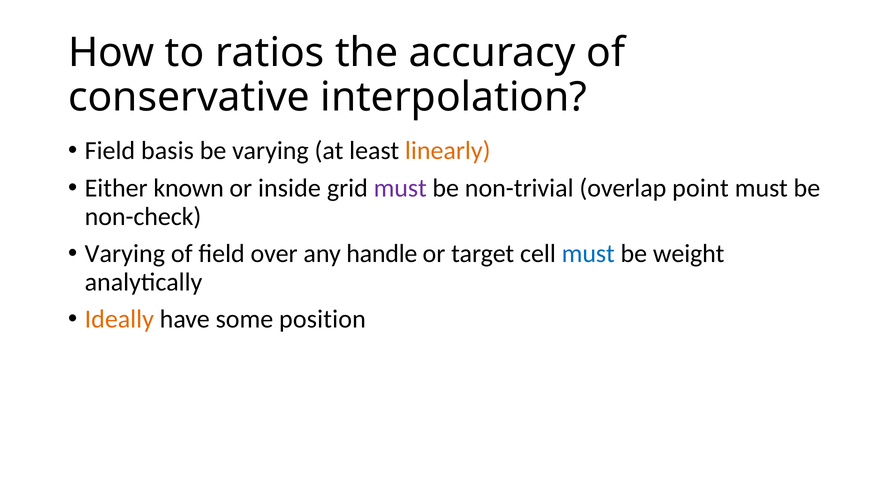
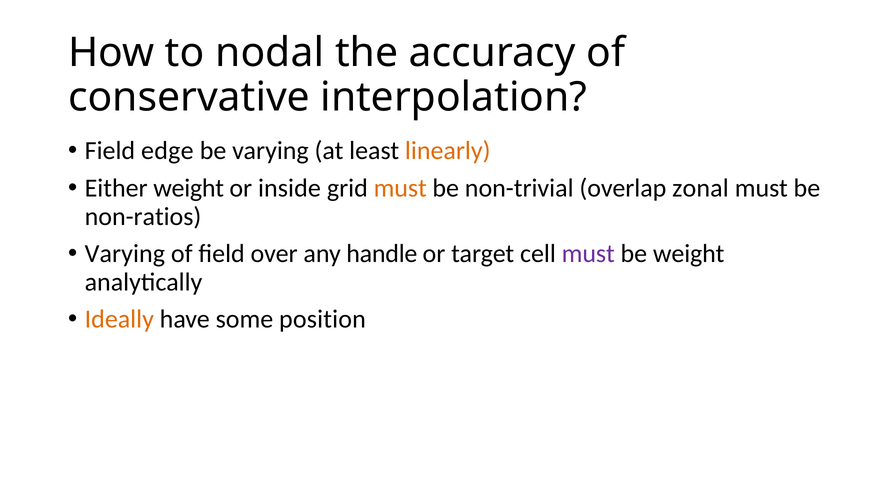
ratios: ratios -> nodal (270, 53)
basis: basis -> edge (167, 151)
Either known: known -> weight (189, 188)
must colour: purple -> orange (400, 188)
point: point -> zonal (701, 188)
non-check: non-check -> non-ratios (143, 216)
must colour: blue -> purple (588, 254)
